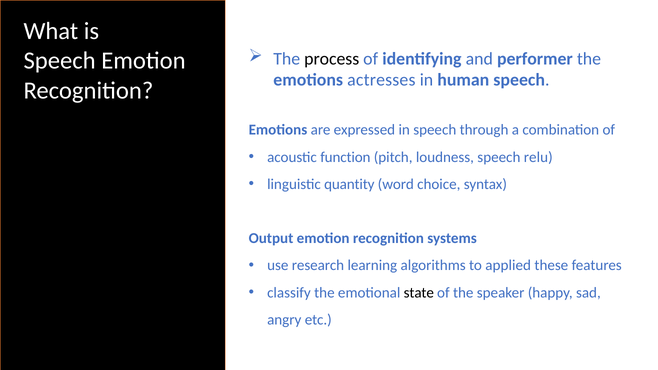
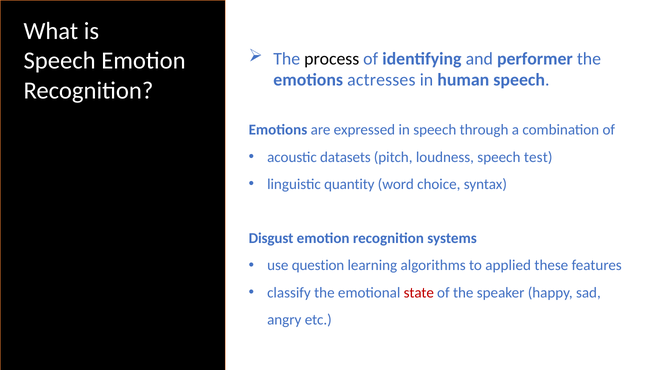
function: function -> datasets (345, 157)
relu: relu -> test (538, 157)
Output: Output -> Disgust (271, 238)
research: research -> question (318, 266)
state colour: black -> red (419, 293)
